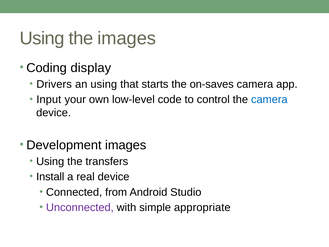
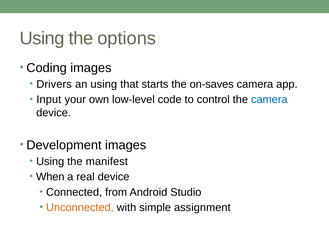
the images: images -> options (127, 38)
Coding display: display -> images (91, 68)
transfers: transfers -> manifest (107, 161)
Install: Install -> When (50, 177)
Unconnected colour: purple -> orange (80, 207)
appropriate: appropriate -> assignment (202, 207)
